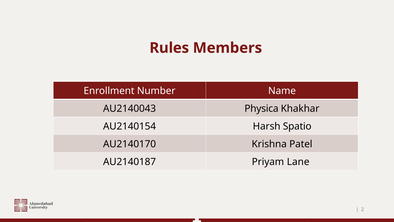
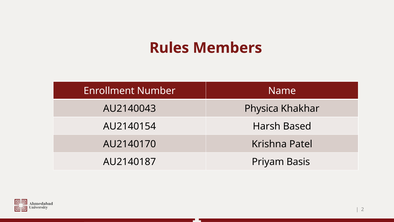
Spatio: Spatio -> Based (297, 126)
Lane: Lane -> Basis (298, 162)
